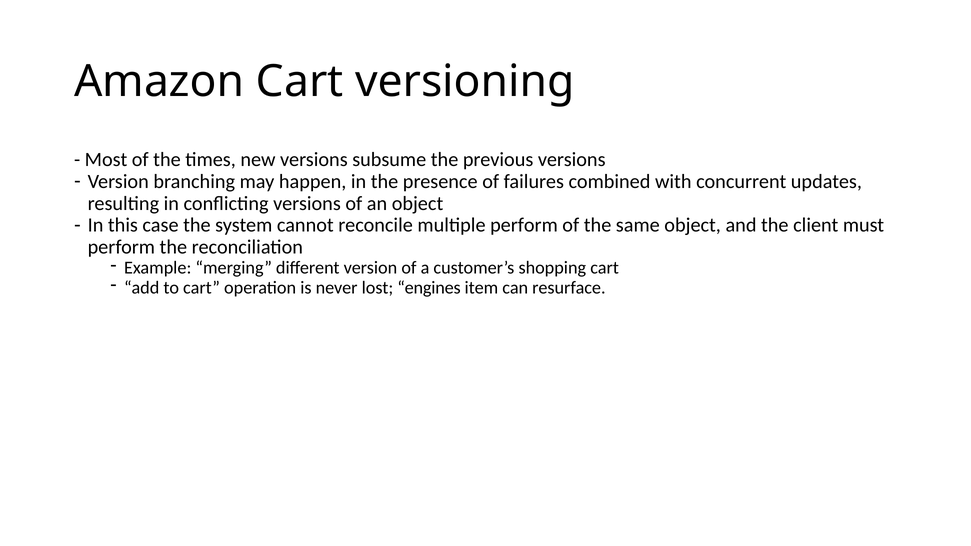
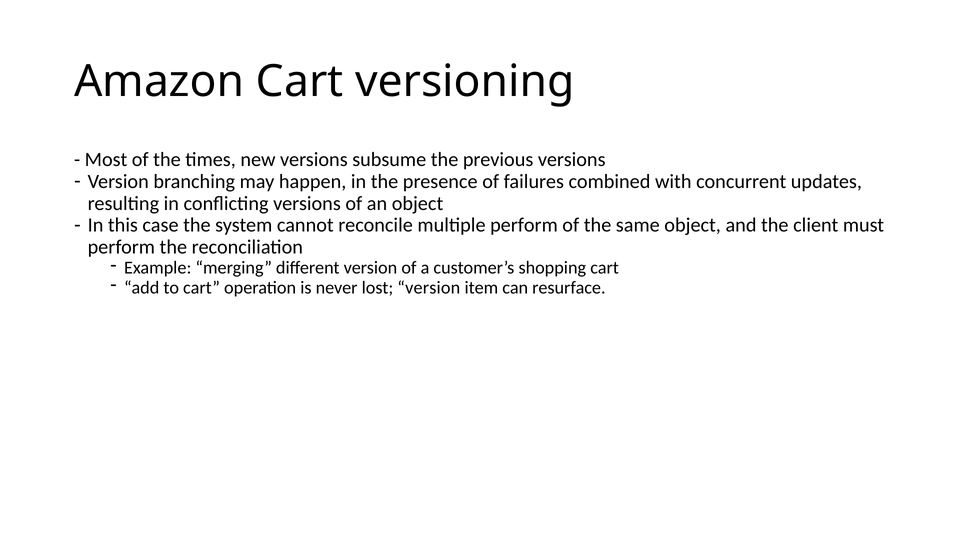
lost engines: engines -> version (429, 288)
